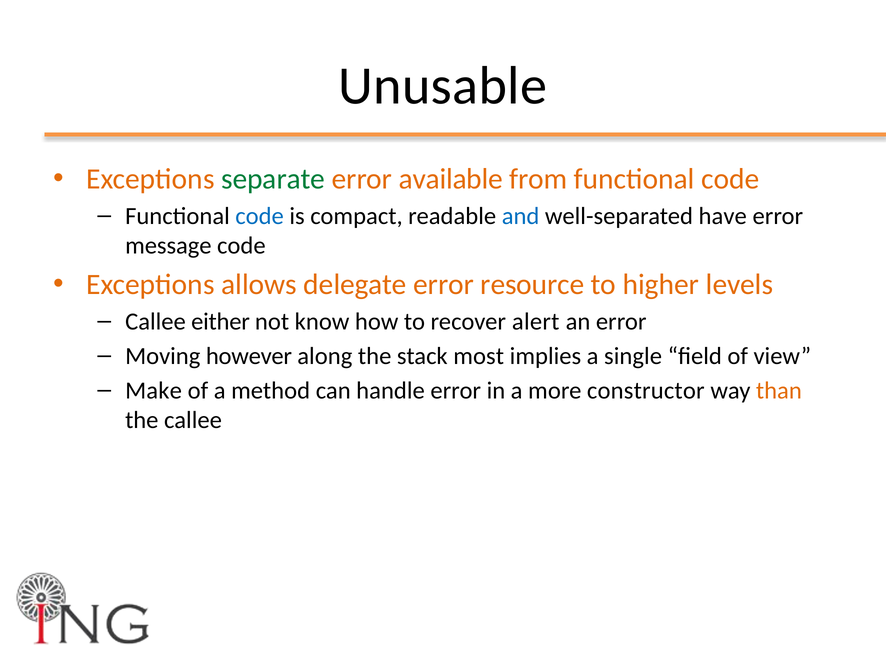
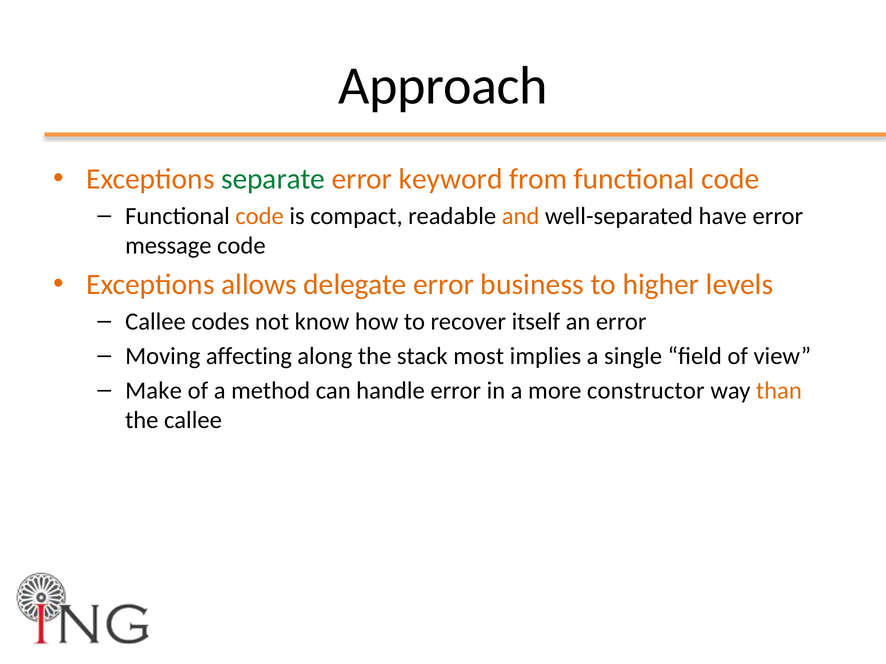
Unusable: Unusable -> Approach (443, 86)
available: available -> keyword (451, 179)
code colour: blue -> orange (260, 216)
and colour: blue -> orange (521, 216)
resource: resource -> business (532, 285)
either: either -> codes (220, 322)
alert: alert -> itself (536, 322)
however: however -> affecting (249, 356)
